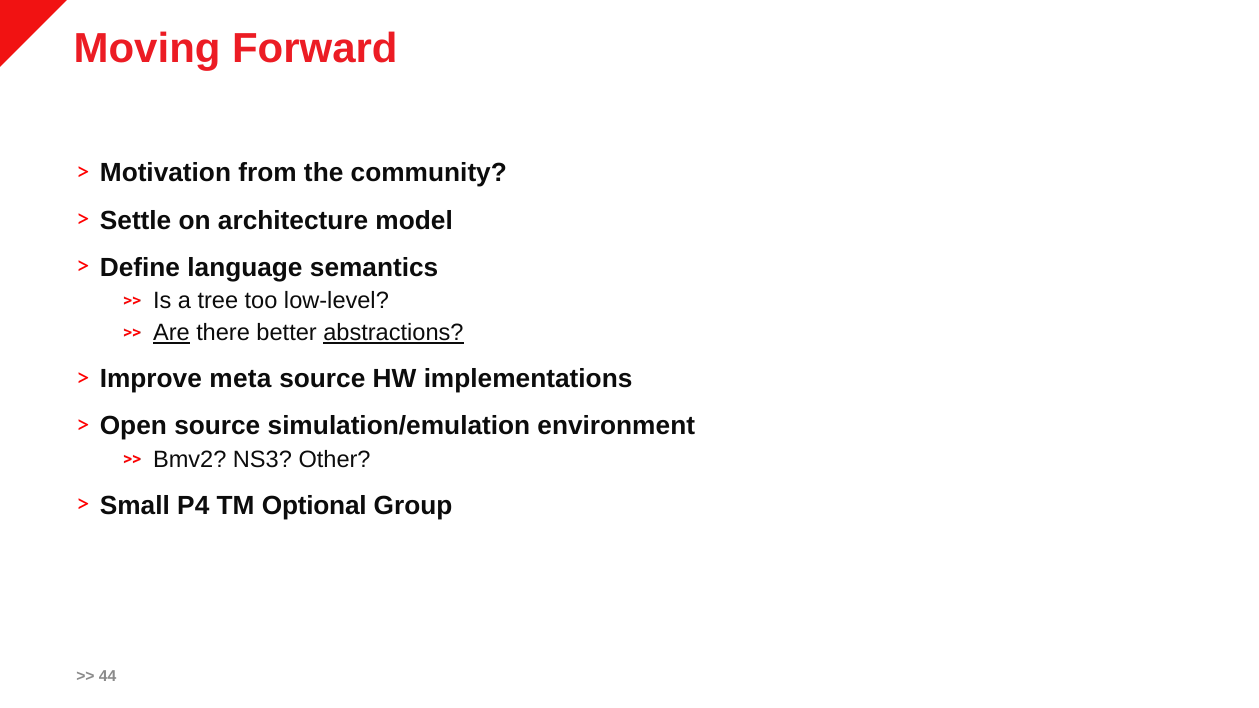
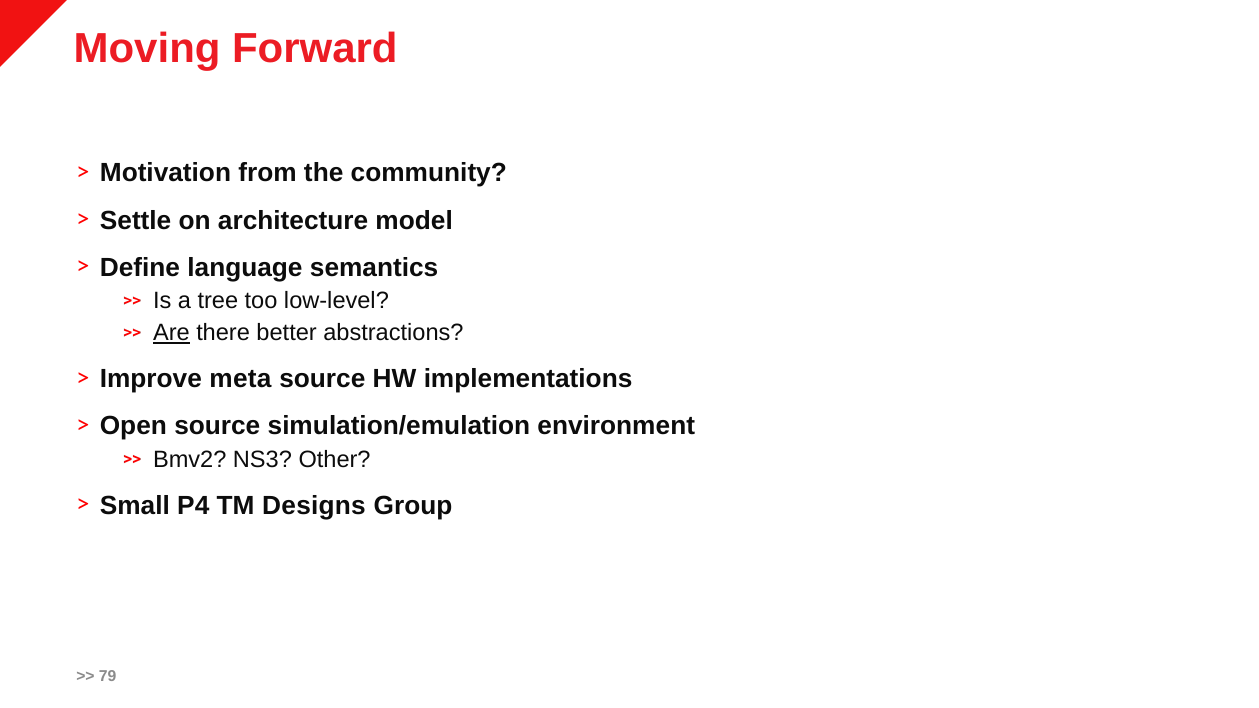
abstractions underline: present -> none (393, 333)
Optional: Optional -> Designs (314, 506)
44: 44 -> 79 (108, 676)
